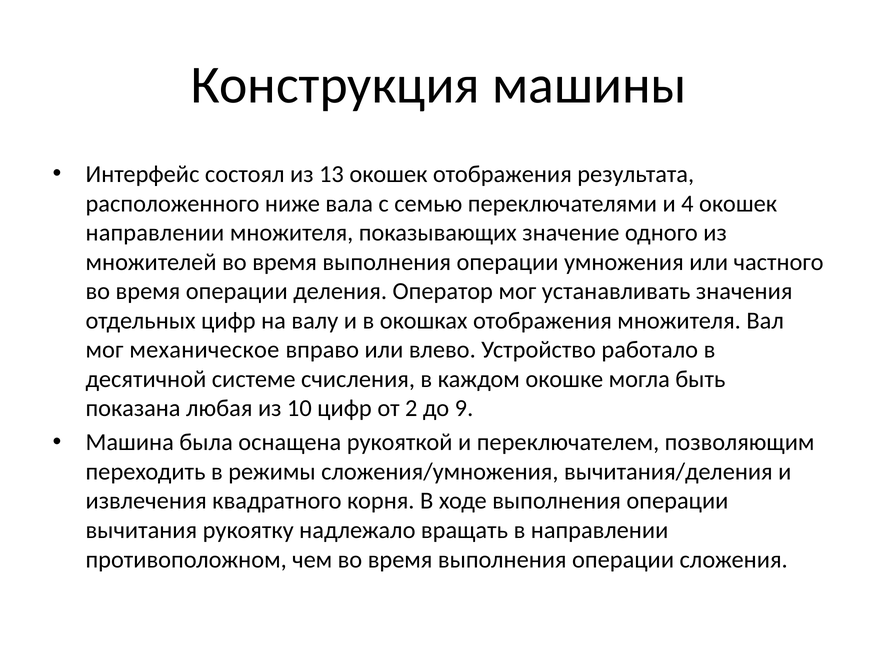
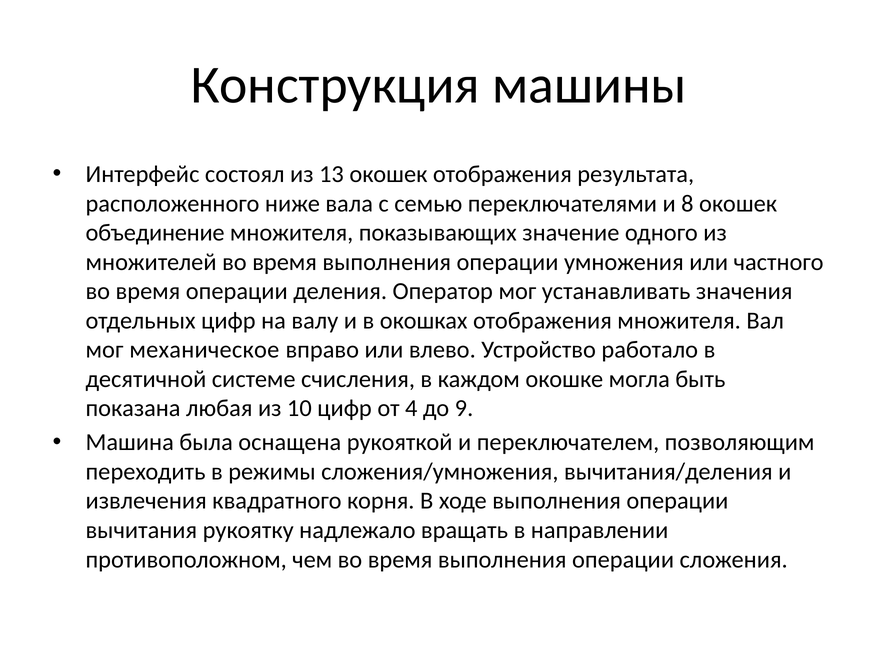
4: 4 -> 8 (687, 204)
направлении: направлении -> объединение (155, 233)
2: 2 -> 4 (411, 409)
